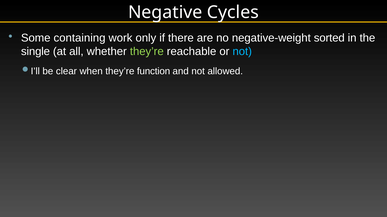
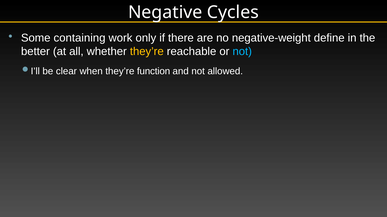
sorted: sorted -> define (329, 38)
single: single -> better (35, 52)
they’re colour: light green -> yellow (147, 52)
